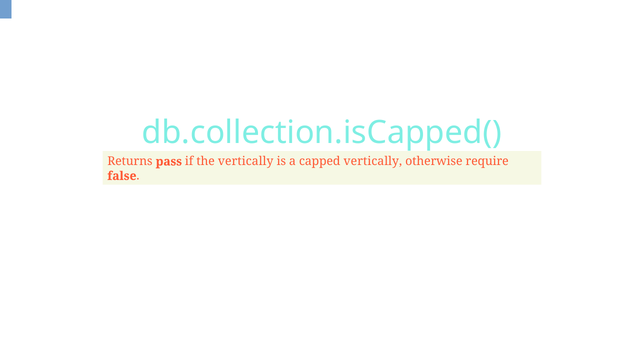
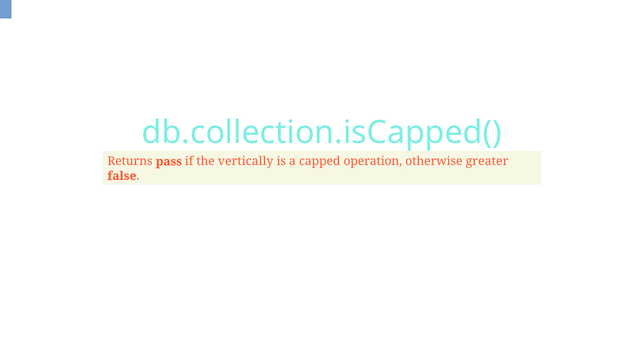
capped vertically: vertically -> operation (373, 162)
require: require -> greater (487, 162)
